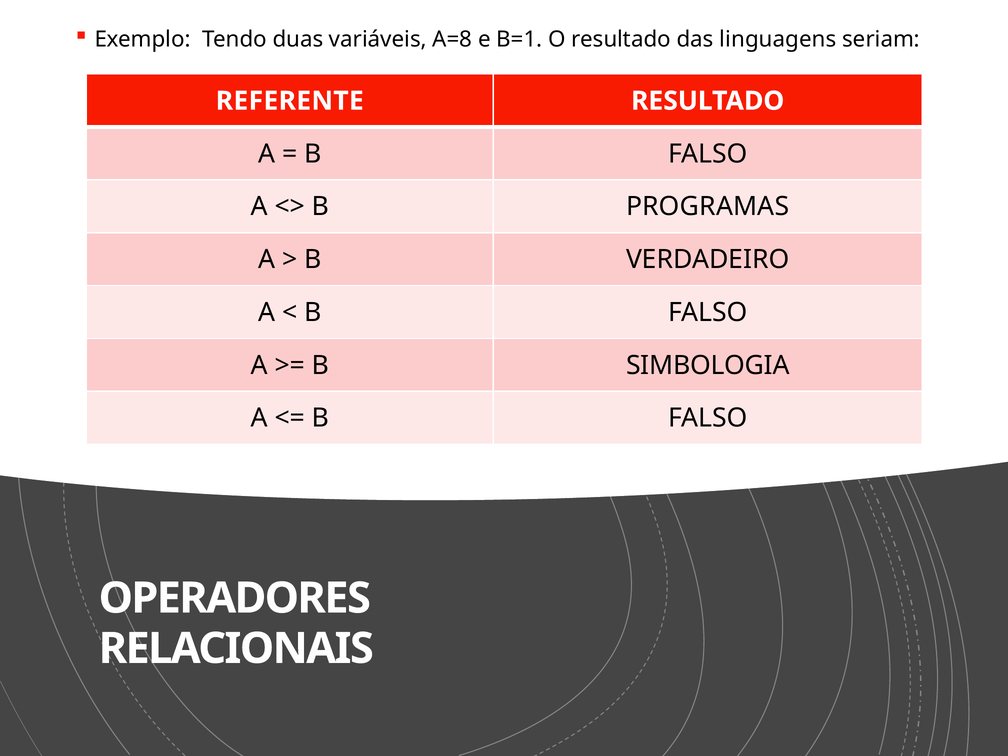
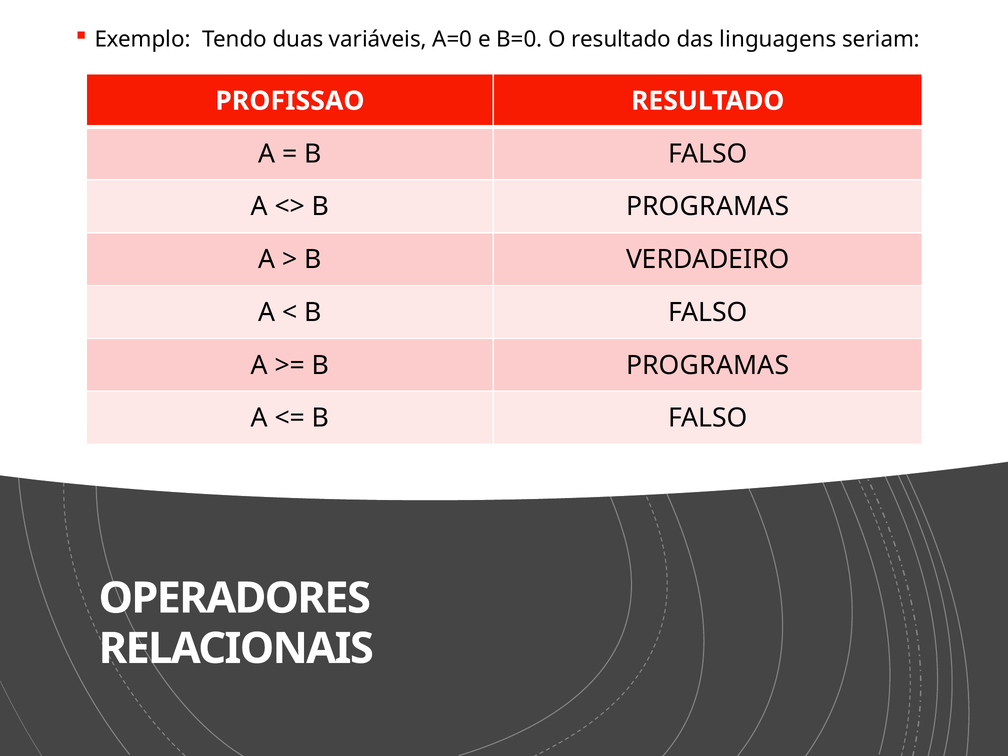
A=8: A=8 -> A=0 (452, 40)
B=1: B=1 -> B=0 (519, 40)
REFERENTE: REFERENTE -> PROFISSAO (290, 101)
SIMBOLOGIA: SIMBOLOGIA -> PROGRAMAS (708, 365)
